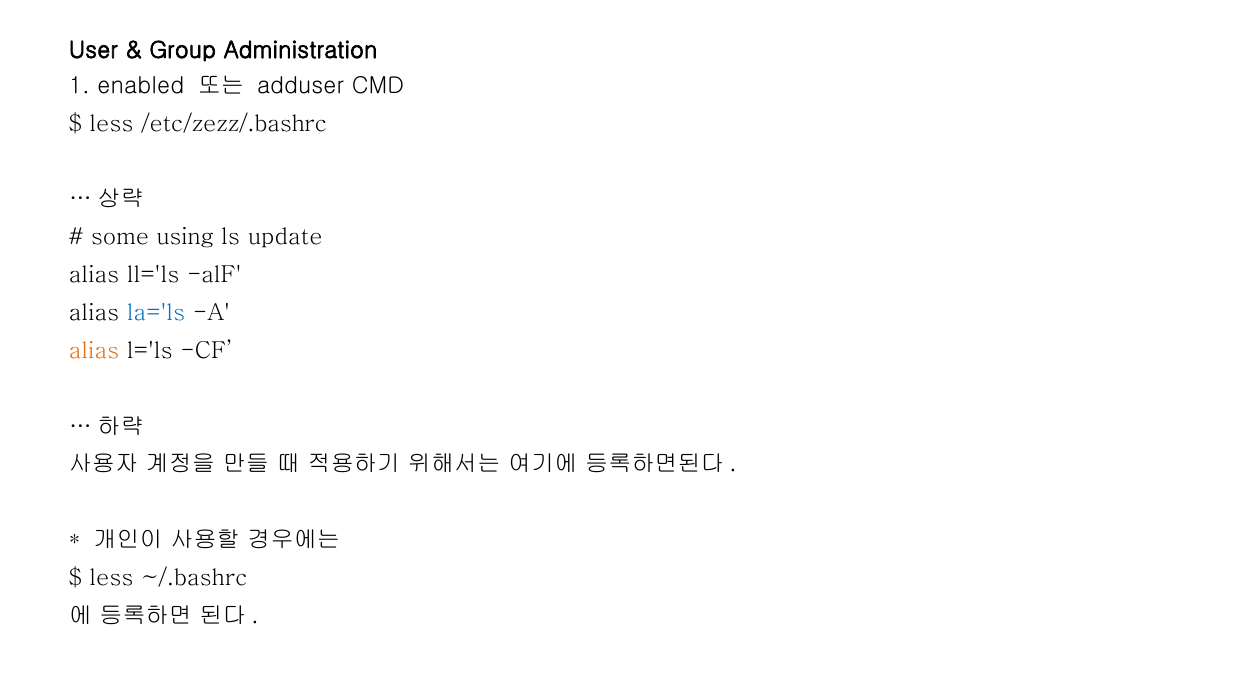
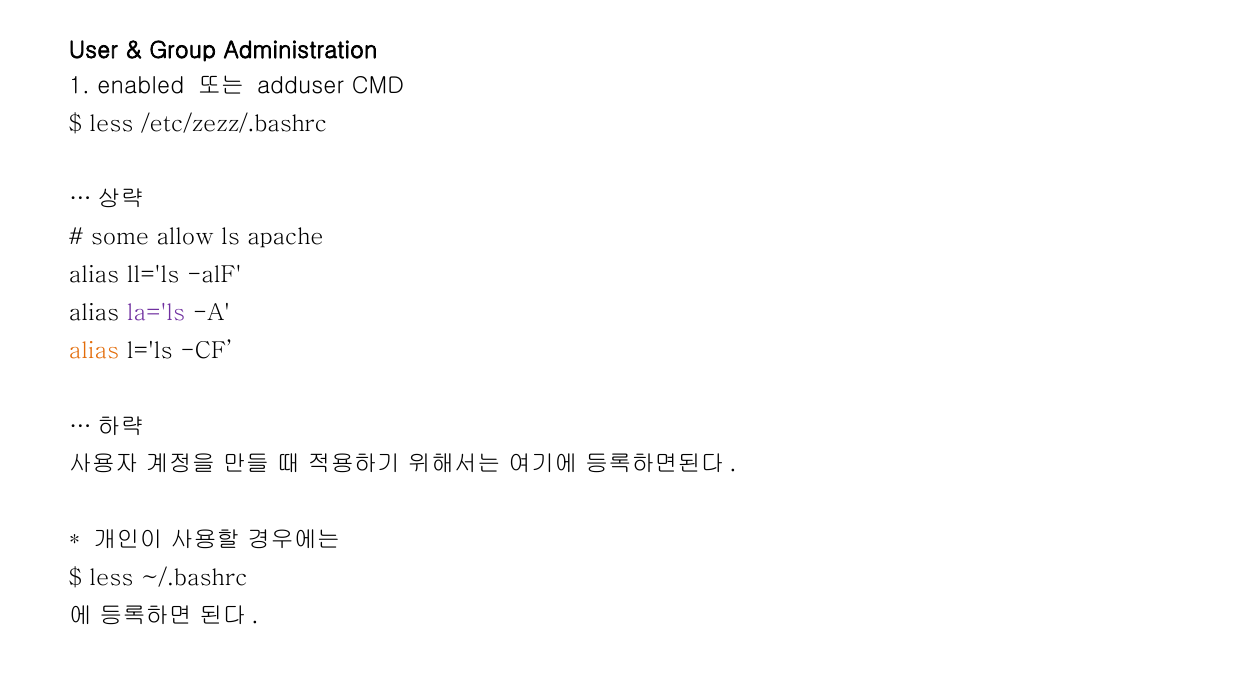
using: using -> allow (185, 237)
update: update -> apache (285, 237)
la='ls colour: blue -> purple (156, 313)
